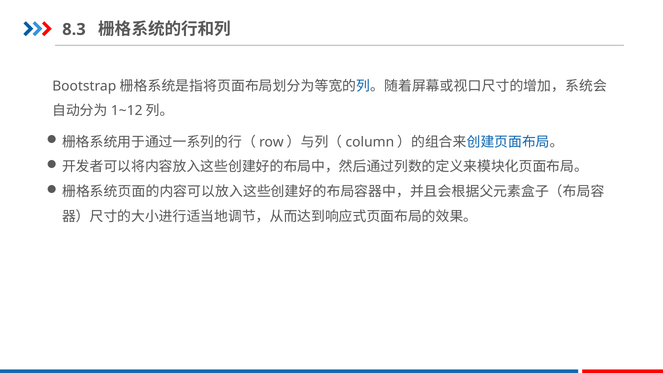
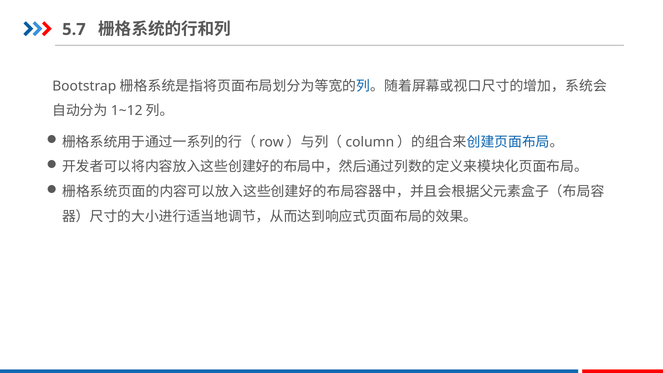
8.3: 8.3 -> 5.7 (74, 29)
